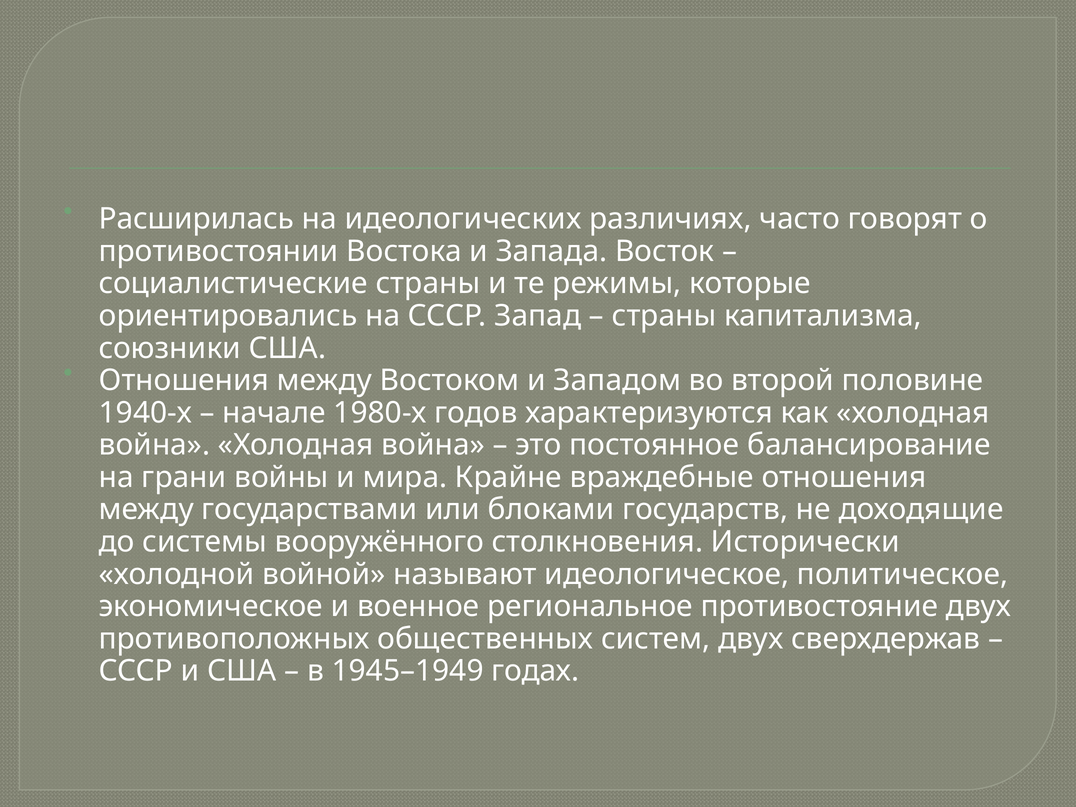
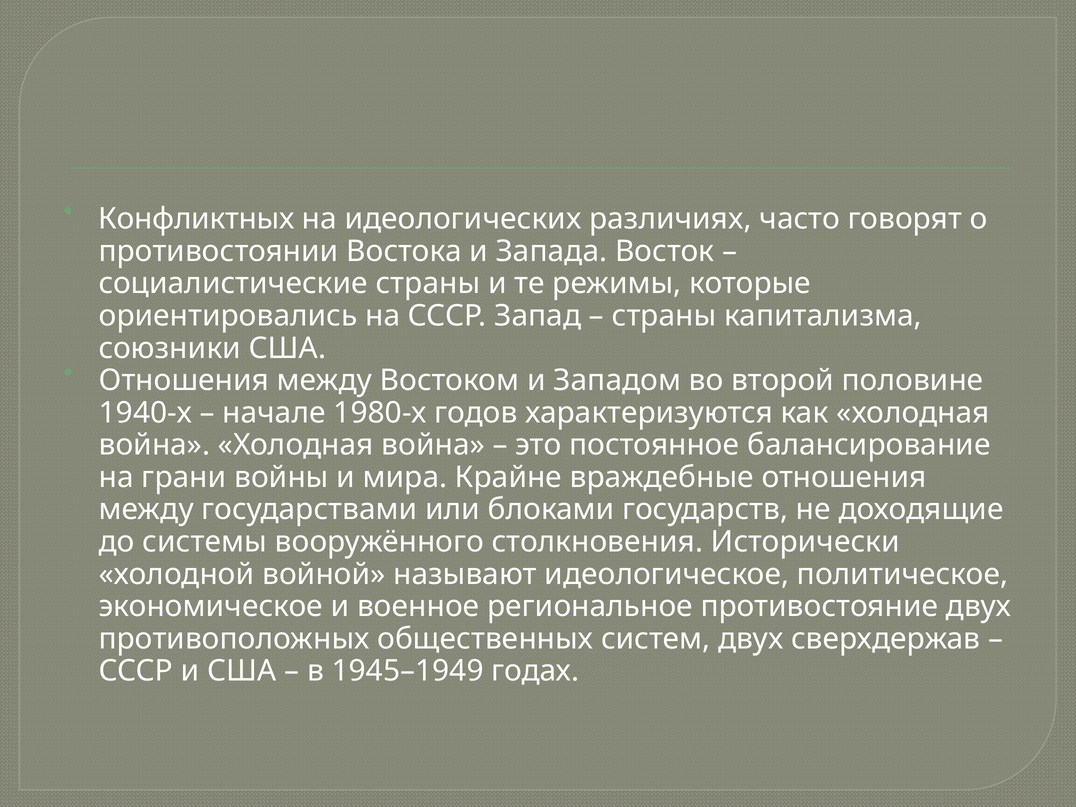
Расширилась: Расширилась -> Конфликтных (196, 219)
